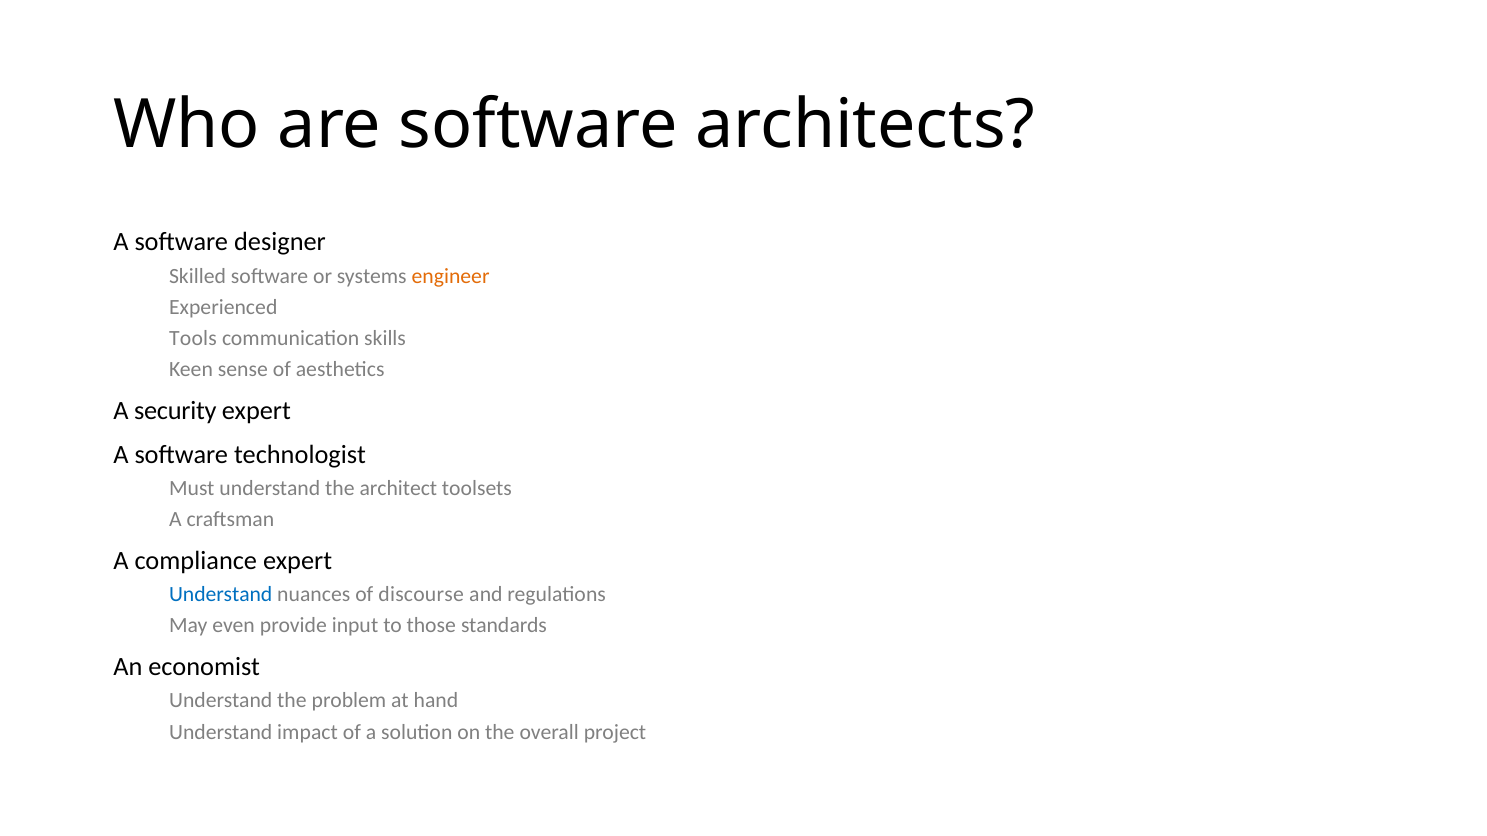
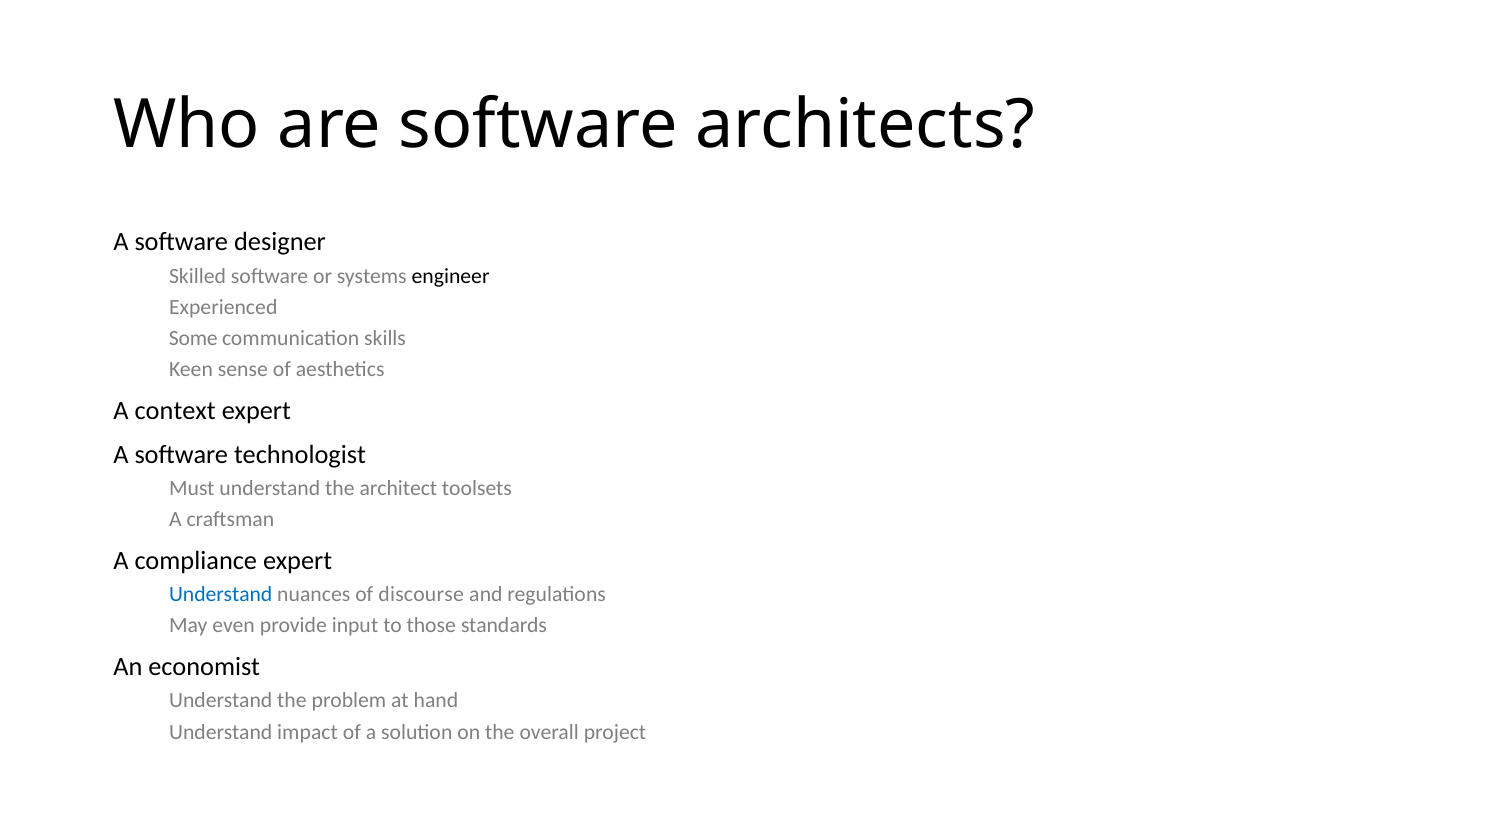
engineer colour: orange -> black (451, 276)
Tools: Tools -> Some (193, 338)
security: security -> context (175, 411)
